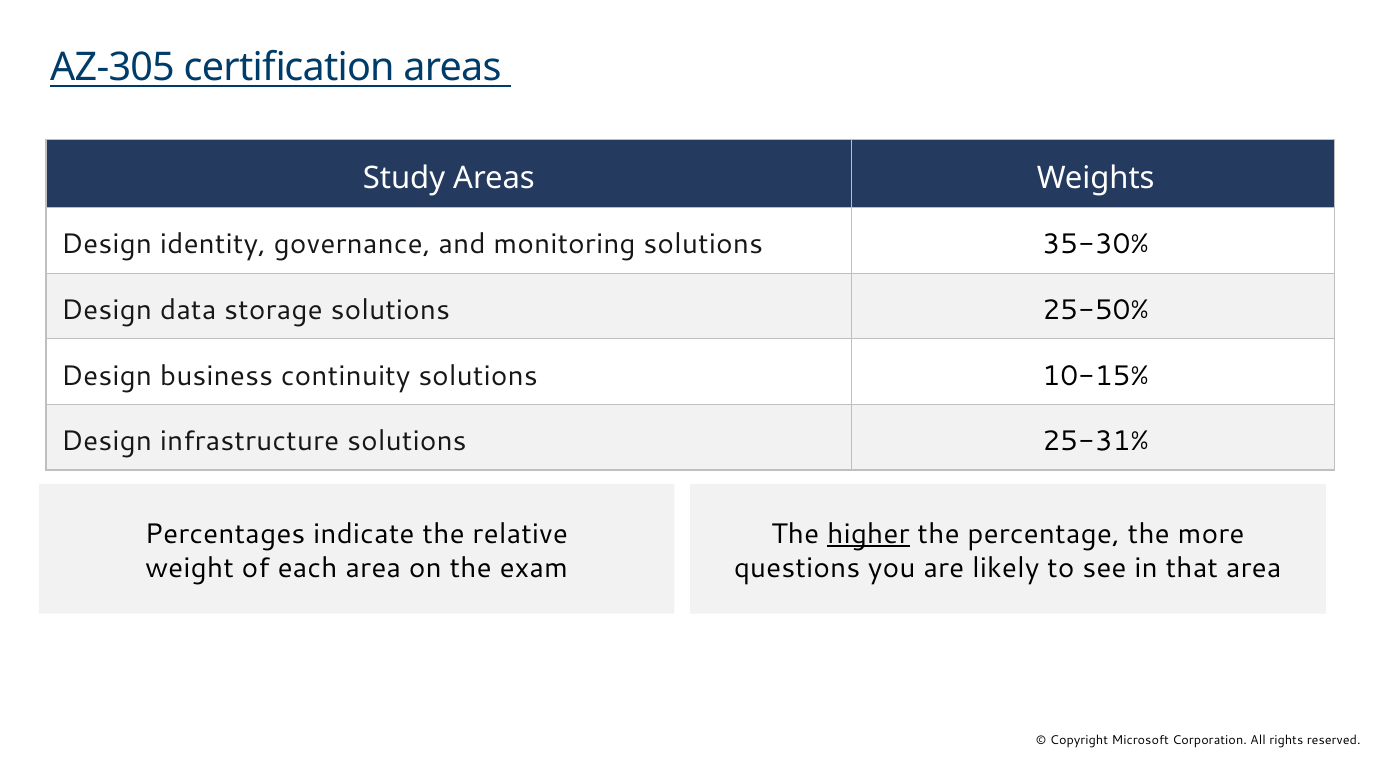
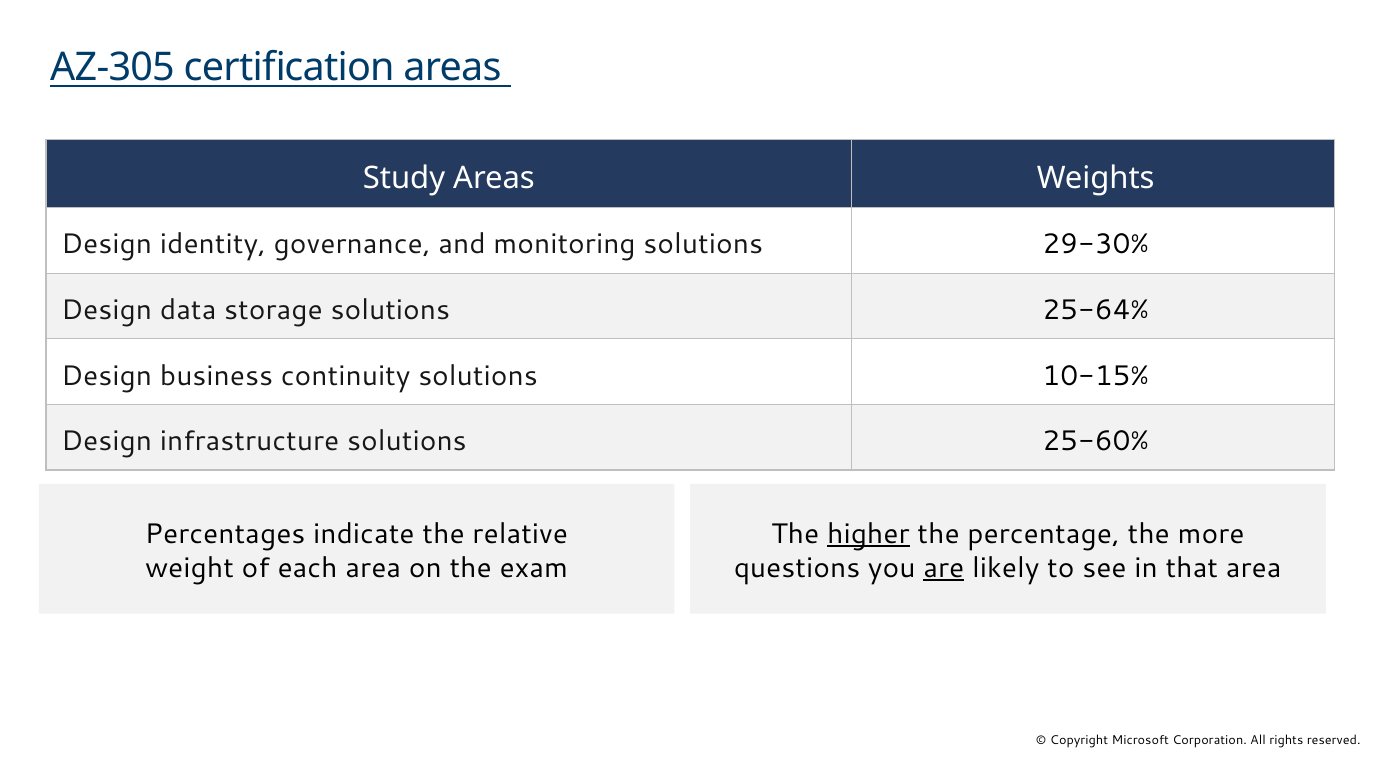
35-30%: 35-30% -> 29-30% (1096, 245)
25-50%: 25-50% -> 25-64% (1096, 310)
25-31%: 25-31% -> 25-60% (1096, 441)
are underline: none -> present (944, 568)
